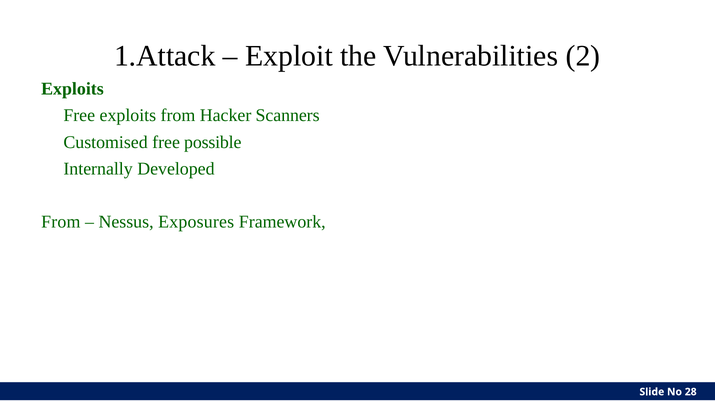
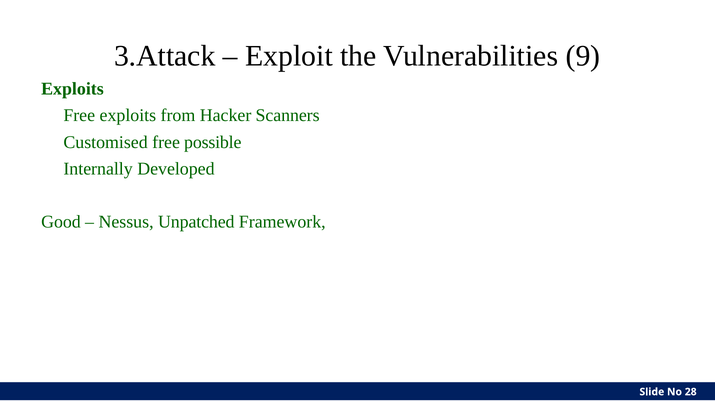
1.Attack: 1.Attack -> 3.Attack (165, 56)
2: 2 -> 9 (583, 56)
From: From -> Good (61, 222)
Exposures: Exposures -> Unpatched (196, 222)
